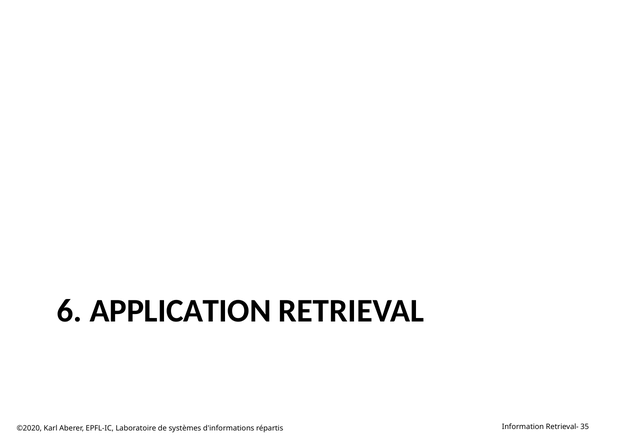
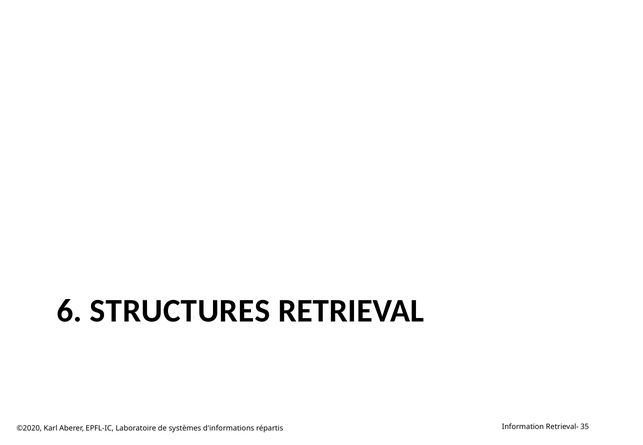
APPLICATION: APPLICATION -> STRUCTURES (180, 311)
